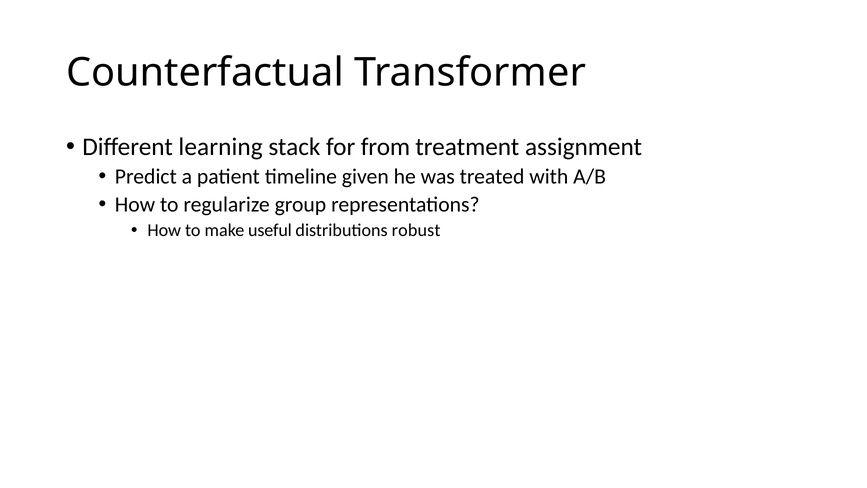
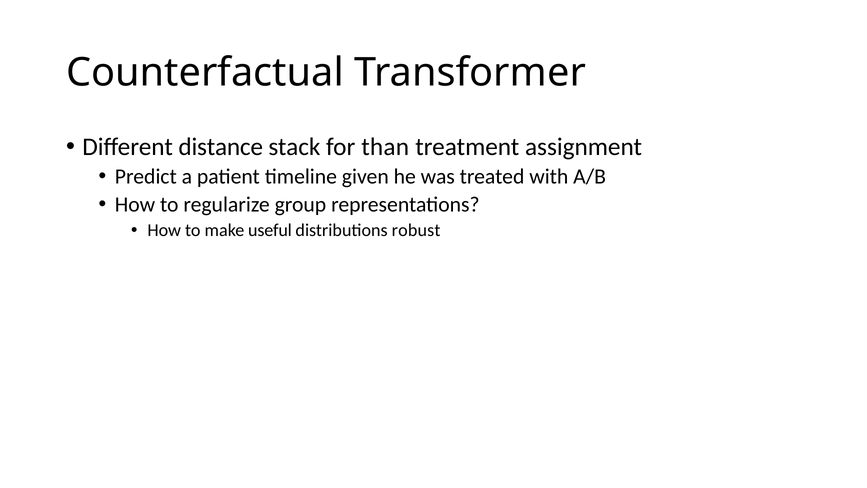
learning: learning -> distance (221, 147)
from: from -> than (385, 147)
